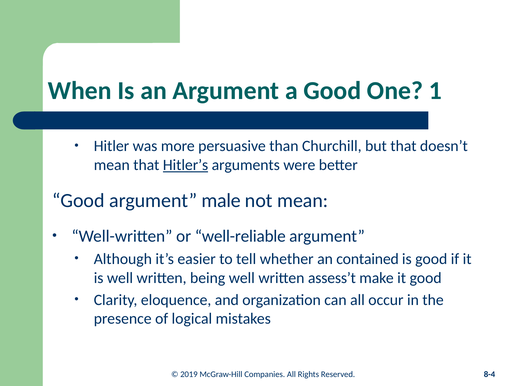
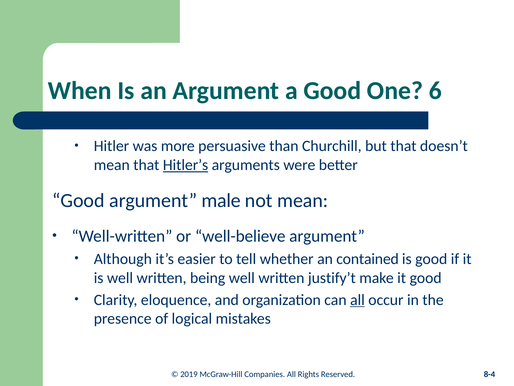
1: 1 -> 6 (435, 90)
well-reliable: well-reliable -> well-believe (240, 236)
assess’t: assess’t -> justify’t (332, 278)
all underline: none -> present (357, 300)
